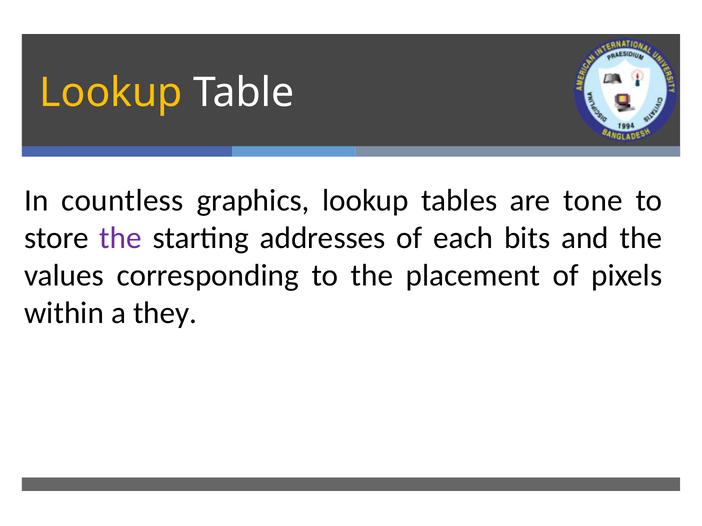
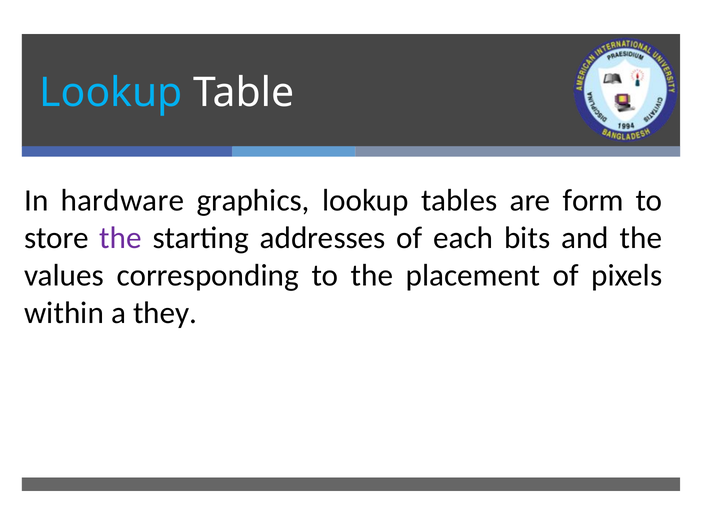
Lookup colour: yellow -> light blue (111, 93)
countless: countless -> hardware (122, 201)
tone: tone -> form (593, 201)
